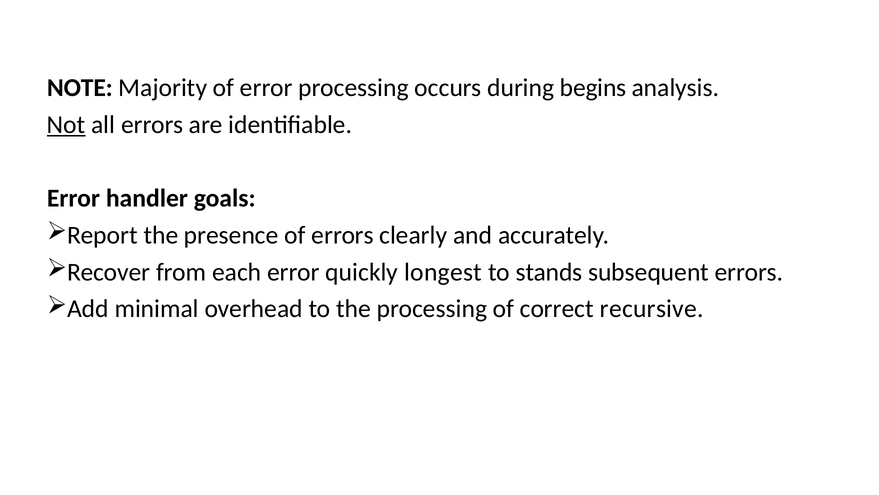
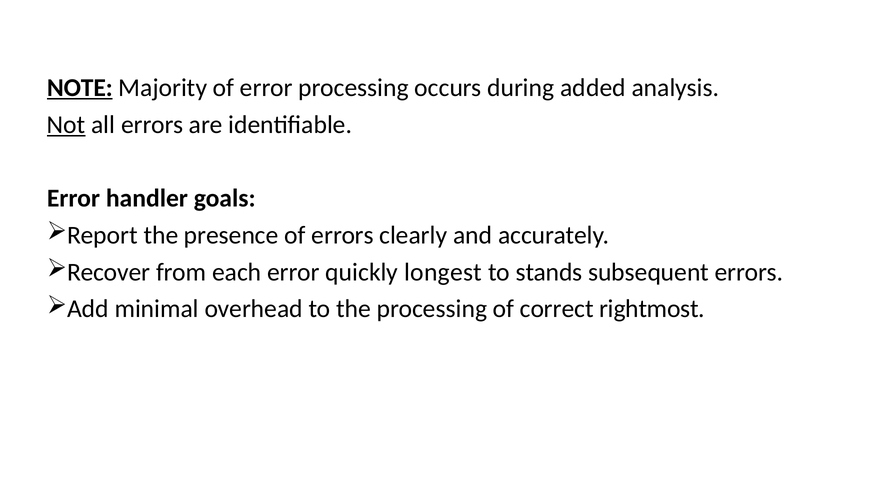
NOTE underline: none -> present (80, 88)
begins: begins -> added (593, 88)
recursive: recursive -> rightmost (652, 309)
